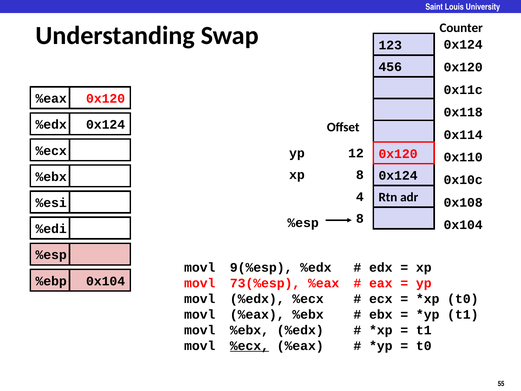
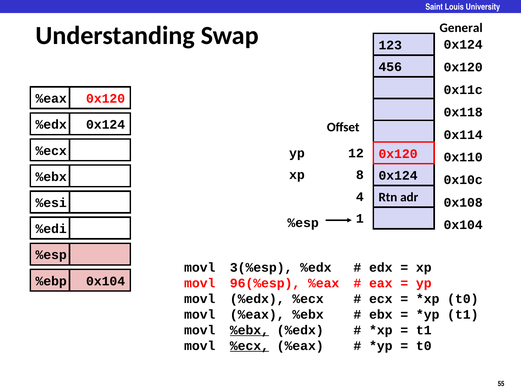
Counter: Counter -> General (461, 28)
%esp 8: 8 -> 1 (360, 218)
9(%esp: 9(%esp -> 3(%esp (261, 267)
73(%esp: 73(%esp -> 96(%esp (265, 283)
%ebx underline: none -> present (249, 330)
